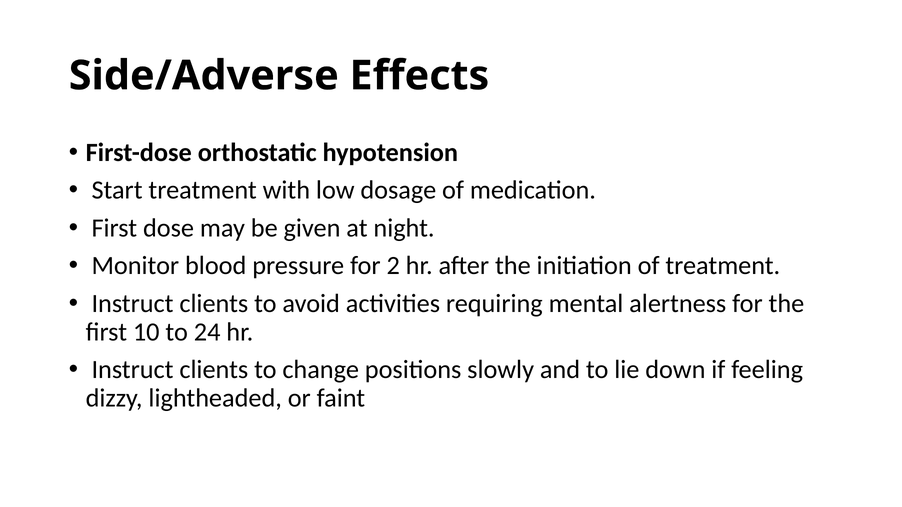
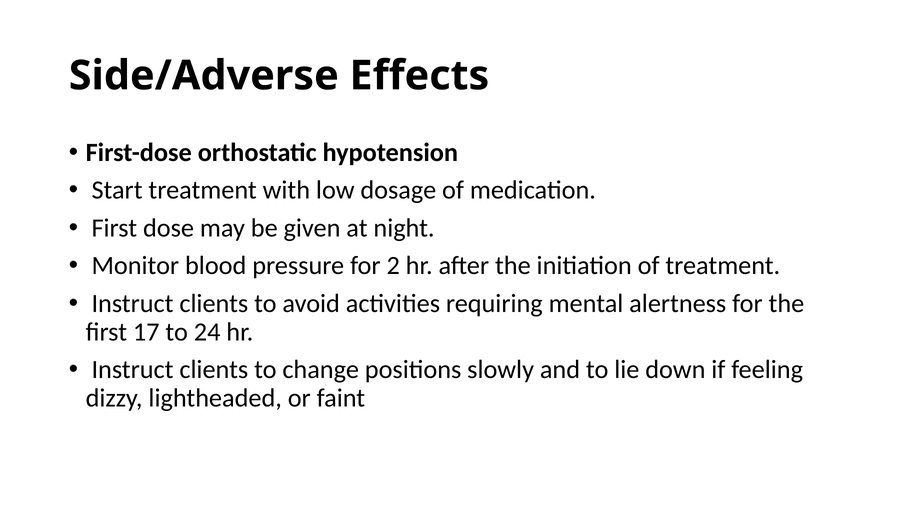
10: 10 -> 17 (146, 332)
